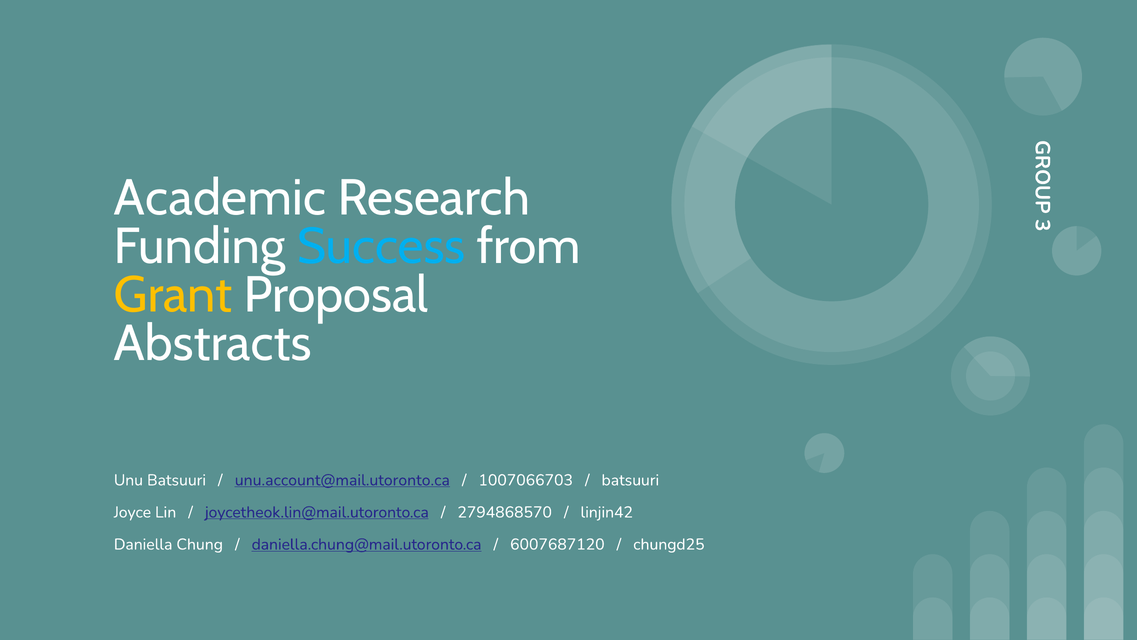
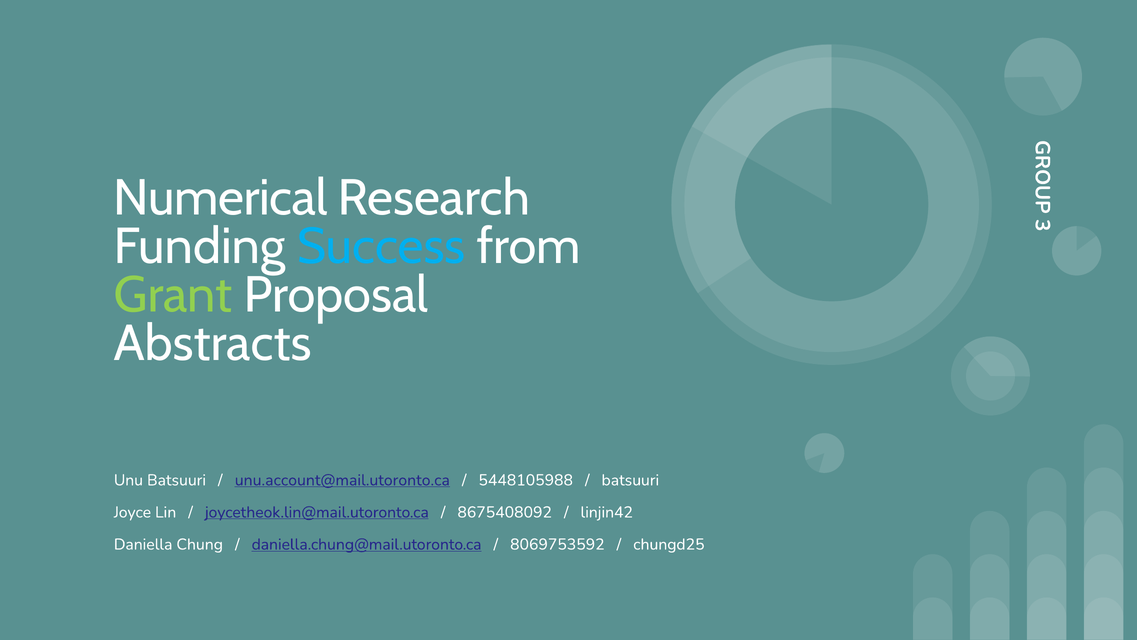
Academic: Academic -> Numerical (220, 198)
Grant colour: yellow -> light green (173, 295)
1007066703: 1007066703 -> 5448105988 (526, 480)
2794868570: 2794868570 -> 8675408092 (505, 512)
6007687120: 6007687120 -> 8069753592 (557, 544)
